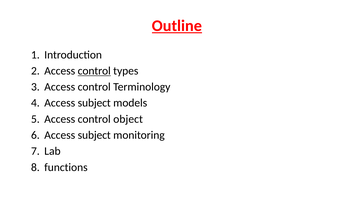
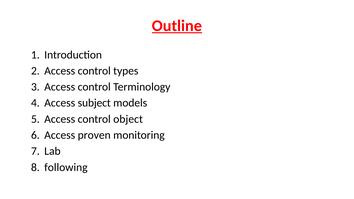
control underline: present -> none (94, 71)
subject: subject -> proven (94, 135)
functions: functions -> following (66, 167)
